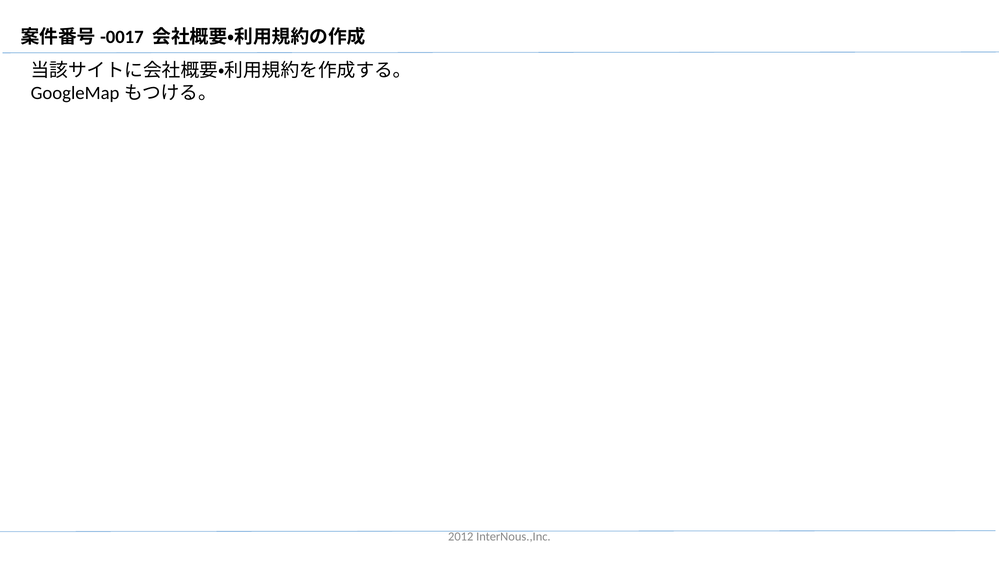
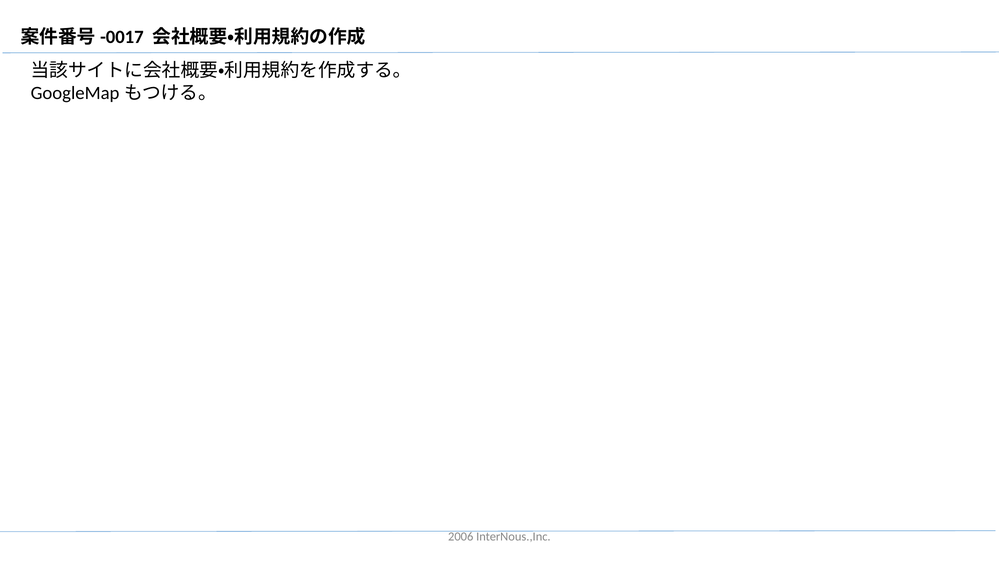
2012: 2012 -> 2006 (461, 537)
